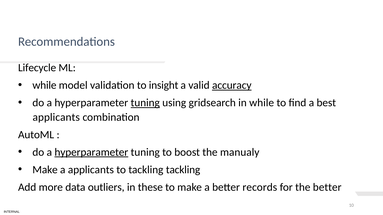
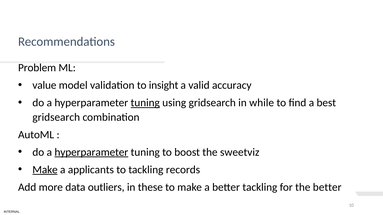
Lifecycle: Lifecycle -> Problem (37, 68)
while: while -> value (44, 85)
accuracy underline: present -> none (232, 85)
applicants: applicants -> gridsearch (56, 117)
manualy: manualy -> sweetviz (240, 152)
Make underline: none -> present (45, 170)
tackling tackling: tackling -> records (183, 170)
better records: records -> tackling (260, 188)
